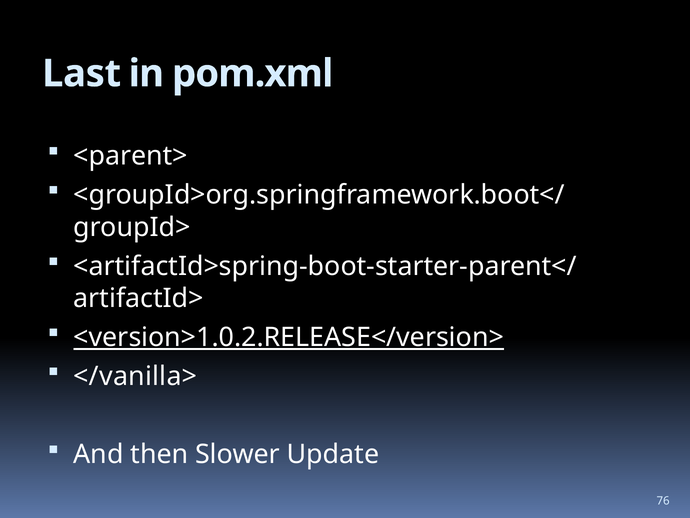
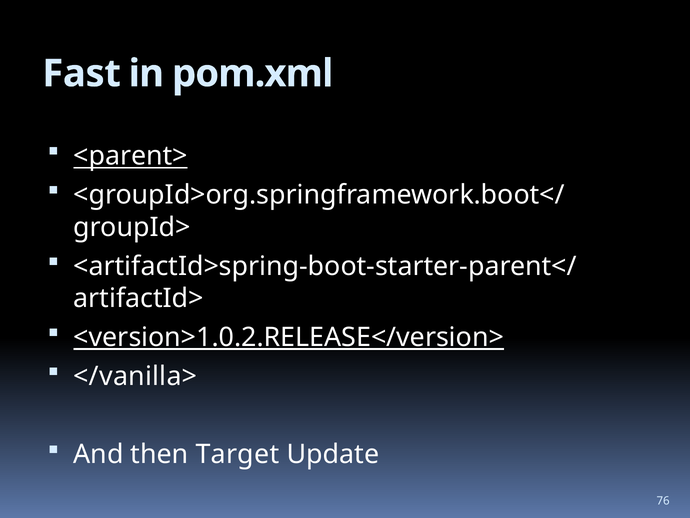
Last: Last -> Fast (82, 74)
<parent> underline: none -> present (130, 156)
Slower: Slower -> Target (237, 454)
